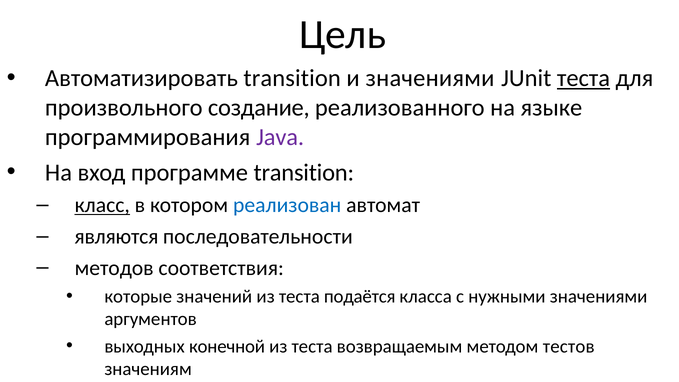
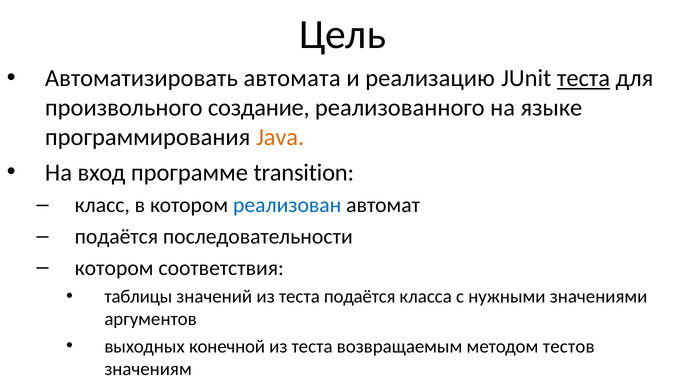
Автоматизировать transition: transition -> автомата (292, 78)
и значениями: значениями -> реализацию (430, 78)
Java colour: purple -> orange (280, 137)
класс underline: present -> none (102, 205)
являются: являются -> подаётся (116, 237)
методов: методов -> котором (114, 268)
которые: которые -> таблицы (138, 296)
